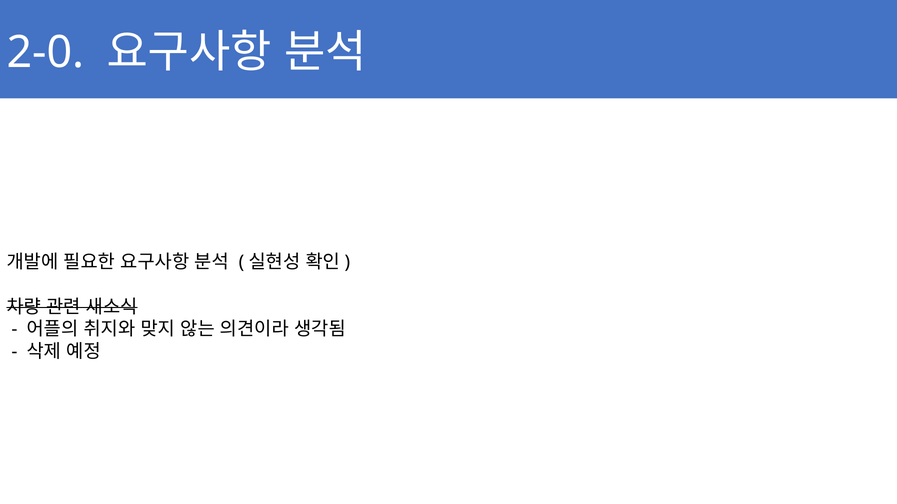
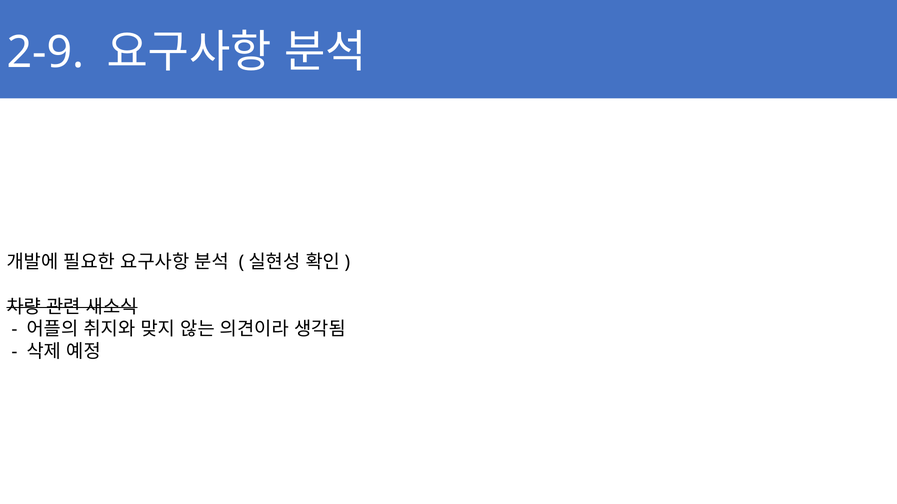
2-0: 2-0 -> 2-9 (45, 52)
